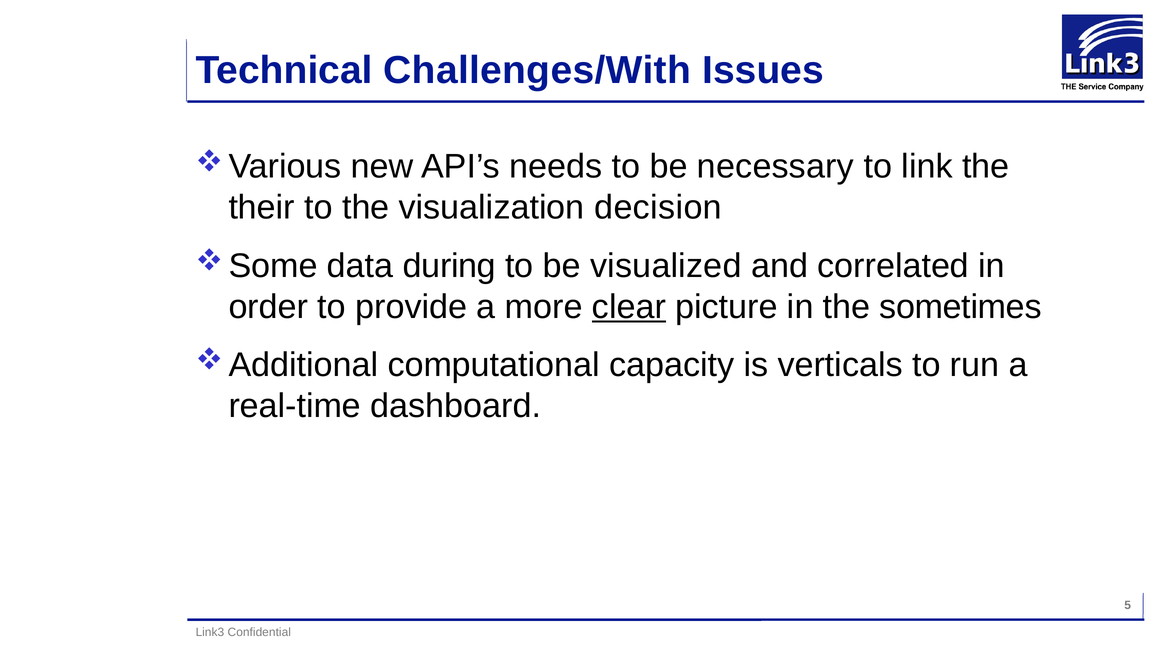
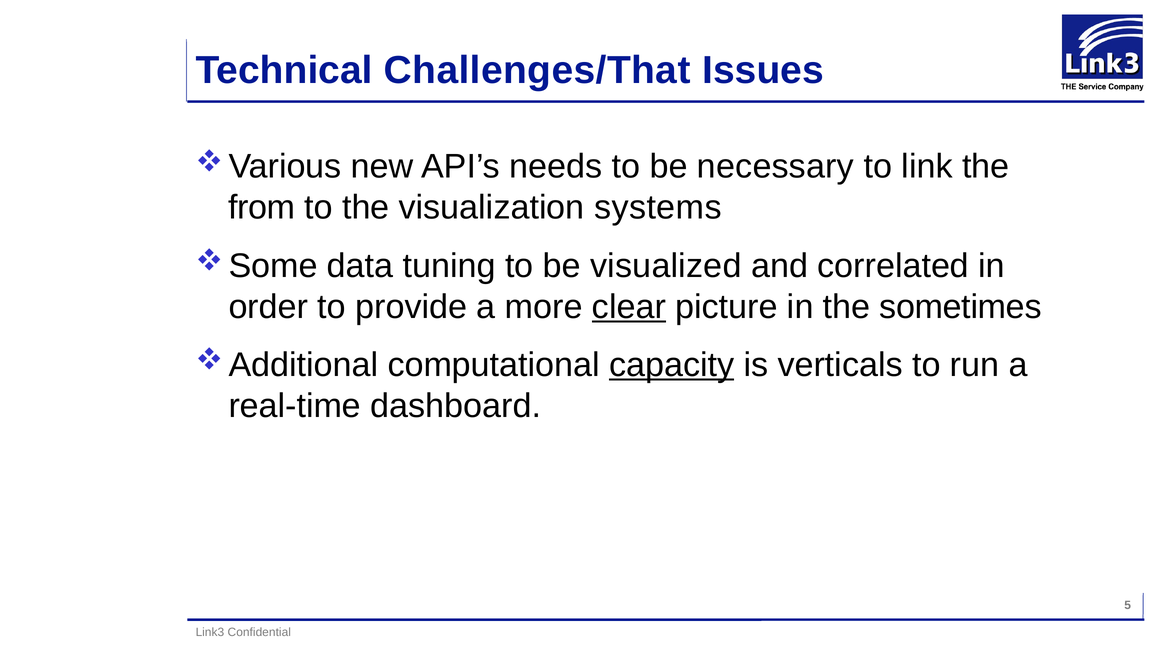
Challenges/With: Challenges/With -> Challenges/That (537, 70)
their: their -> from (262, 208)
decision: decision -> systems (658, 208)
during: during -> tuning (449, 266)
capacity underline: none -> present (672, 365)
